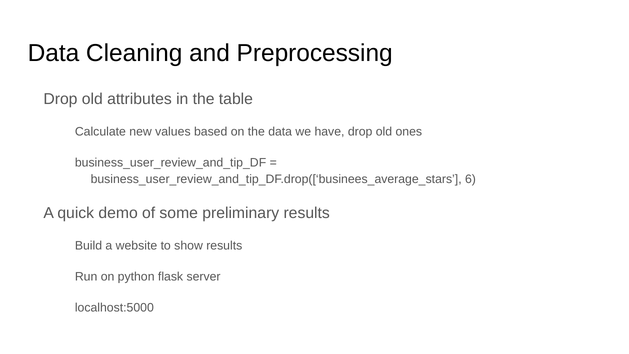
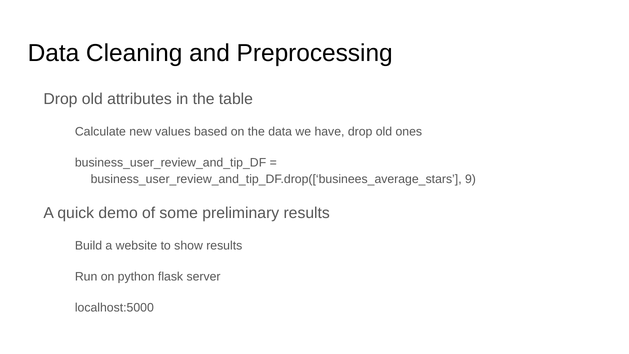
6: 6 -> 9 (471, 179)
